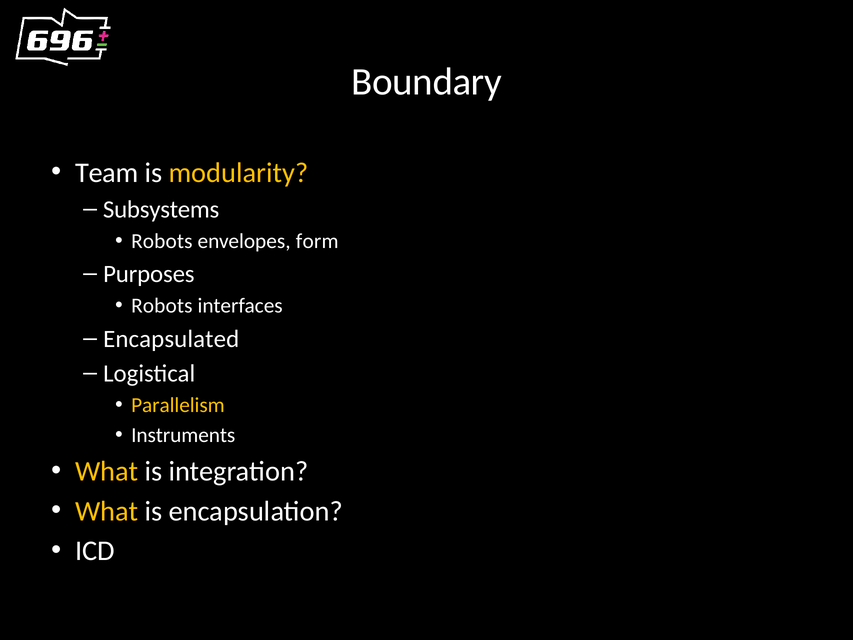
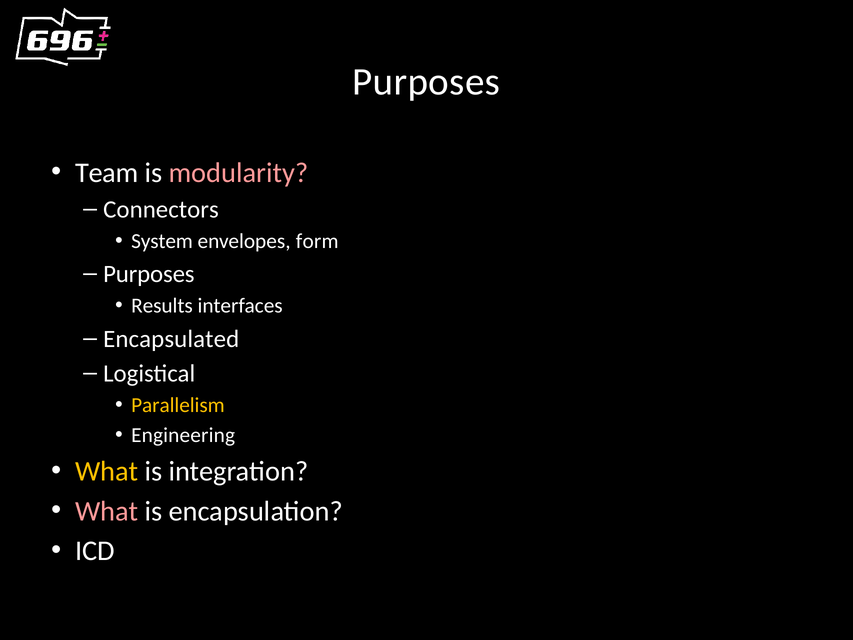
Boundary: Boundary -> Purposes (426, 82)
modularity colour: yellow -> pink (238, 173)
Subsystems: Subsystems -> Connectors (161, 209)
Robots: Robots -> System (162, 241)
Robots: Robots -> Results (162, 306)
Instruments: Instruments -> Engineering (183, 435)
What colour: yellow -> pink (107, 511)
